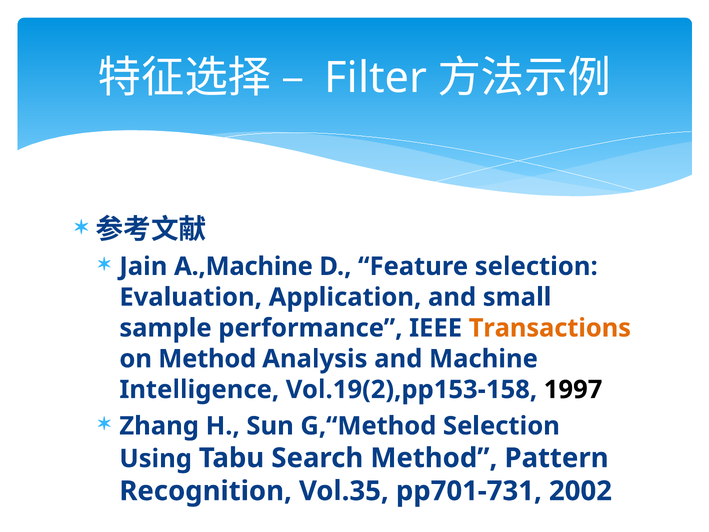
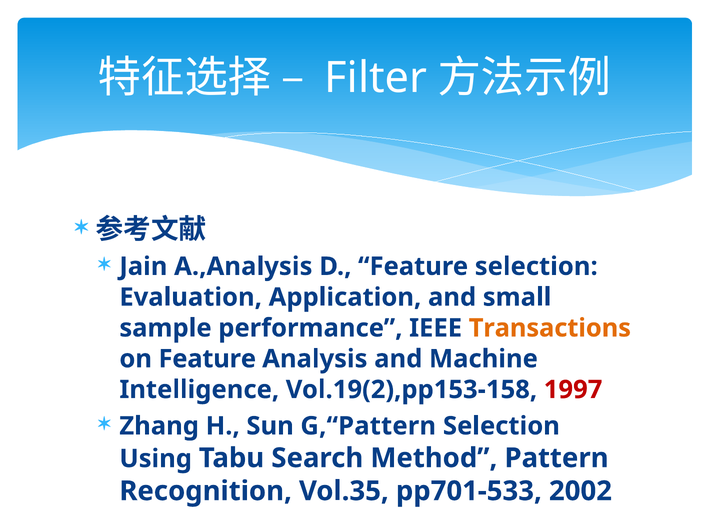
A.,Machine: A.,Machine -> A.,Analysis (243, 266)
on Method: Method -> Feature (207, 359)
1997 colour: black -> red (573, 389)
G,“Method: G,“Method -> G,“Pattern (368, 426)
pp701-731: pp701-731 -> pp701-533 (469, 491)
